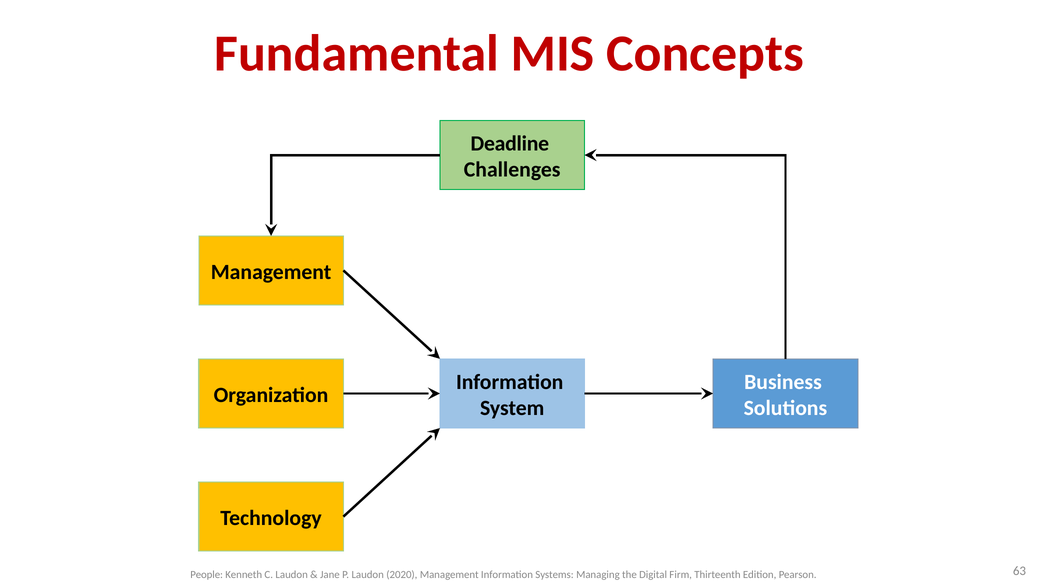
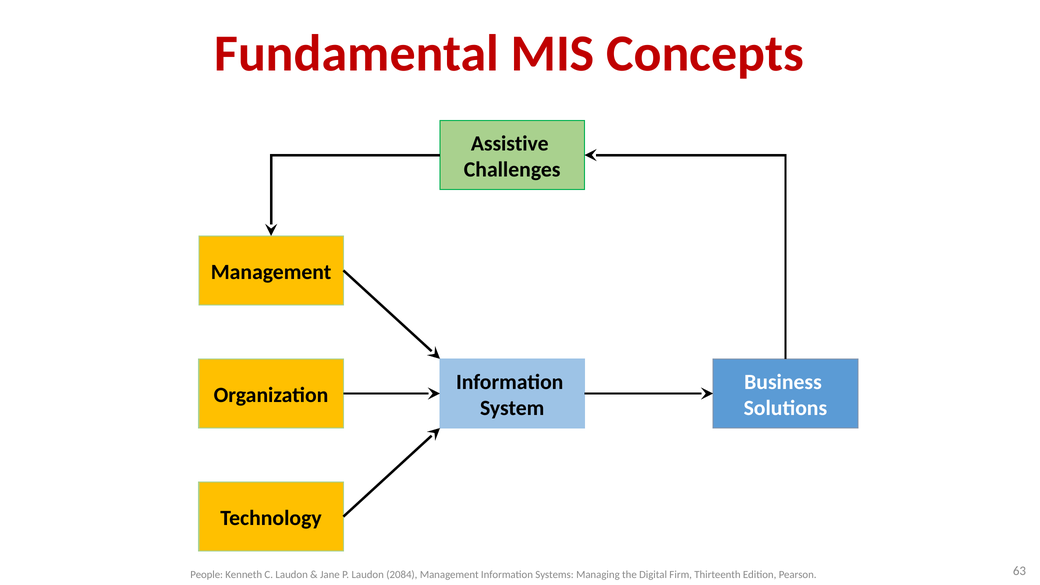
Deadline: Deadline -> Assistive (510, 144)
2020: 2020 -> 2084 (402, 575)
